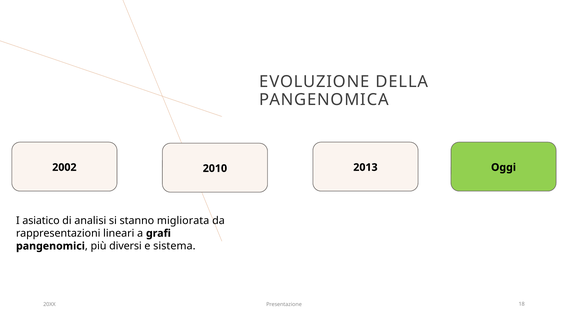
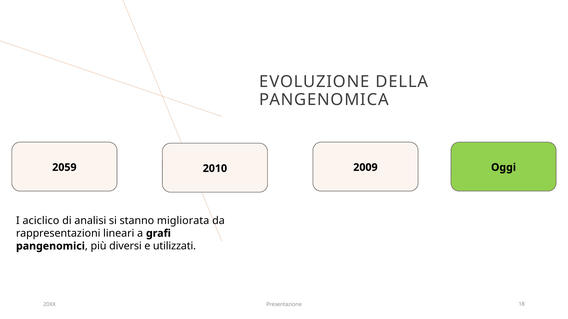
2002: 2002 -> 2059 (64, 168)
2013: 2013 -> 2009 (365, 168)
asiatico: asiatico -> aciclico (41, 221)
sistema: sistema -> utilizzati (174, 246)
